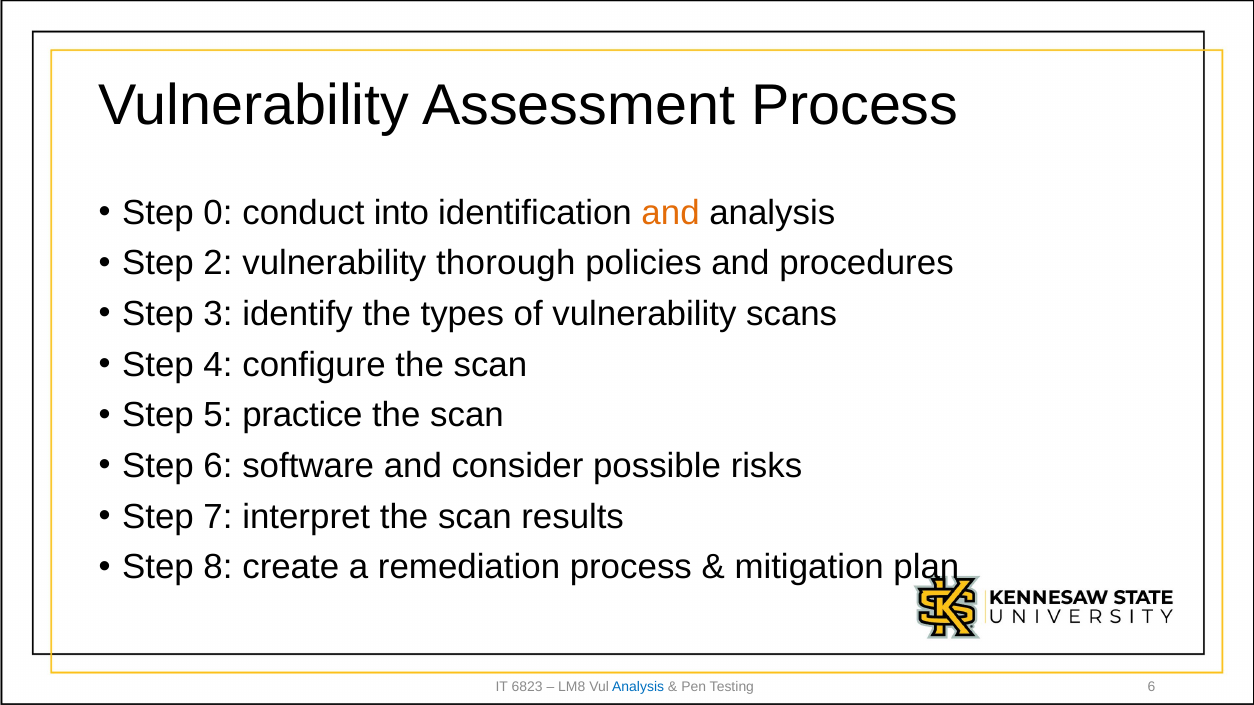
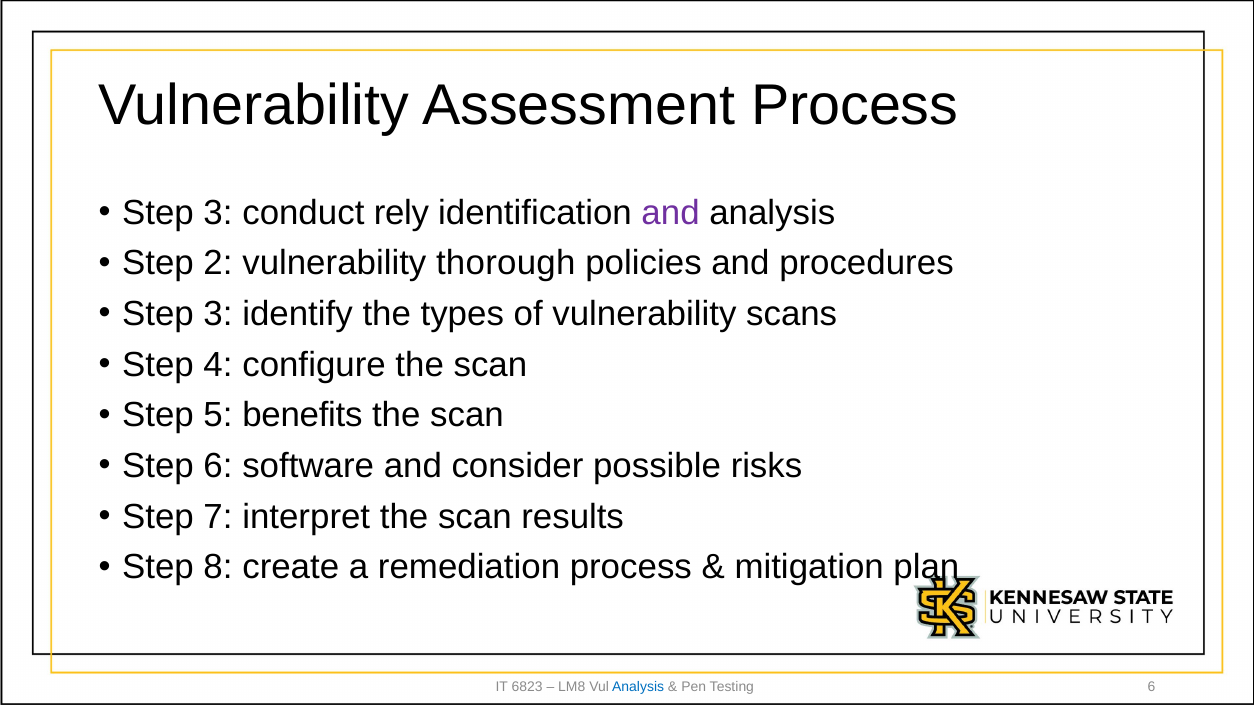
0: 0 -> 3 (218, 213)
into: into -> rely (401, 213)
and colour: orange -> purple (671, 213)
practice: practice -> benefits (302, 415)
